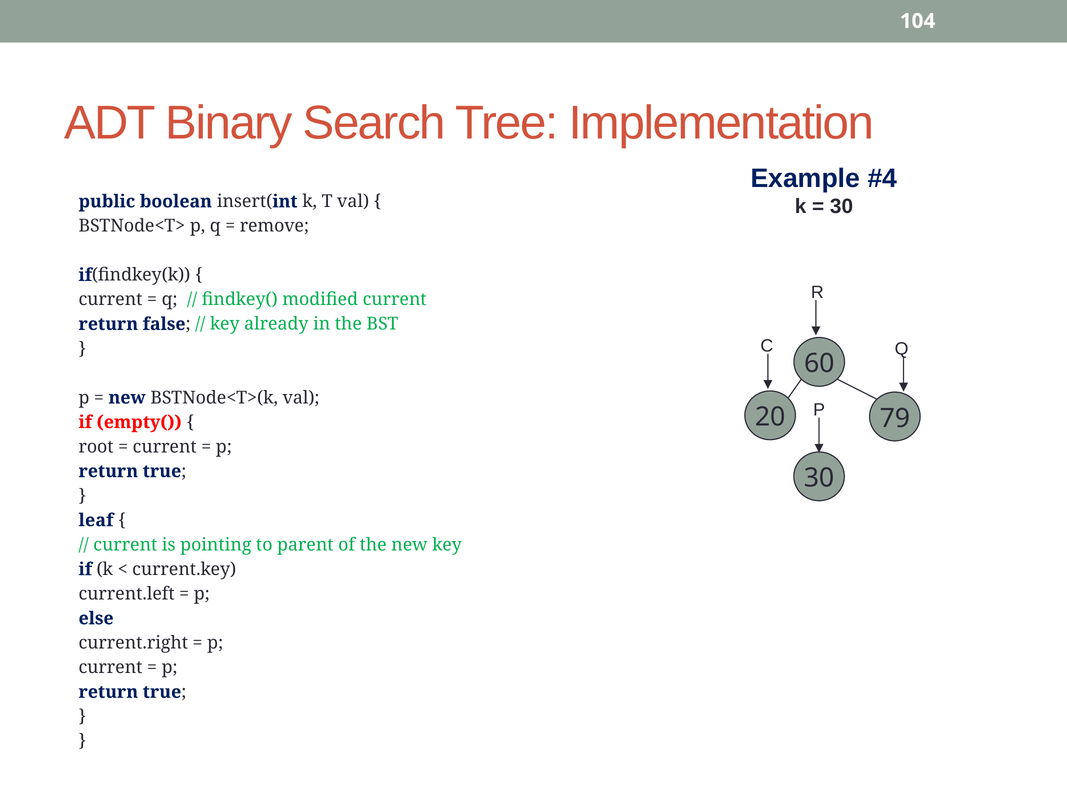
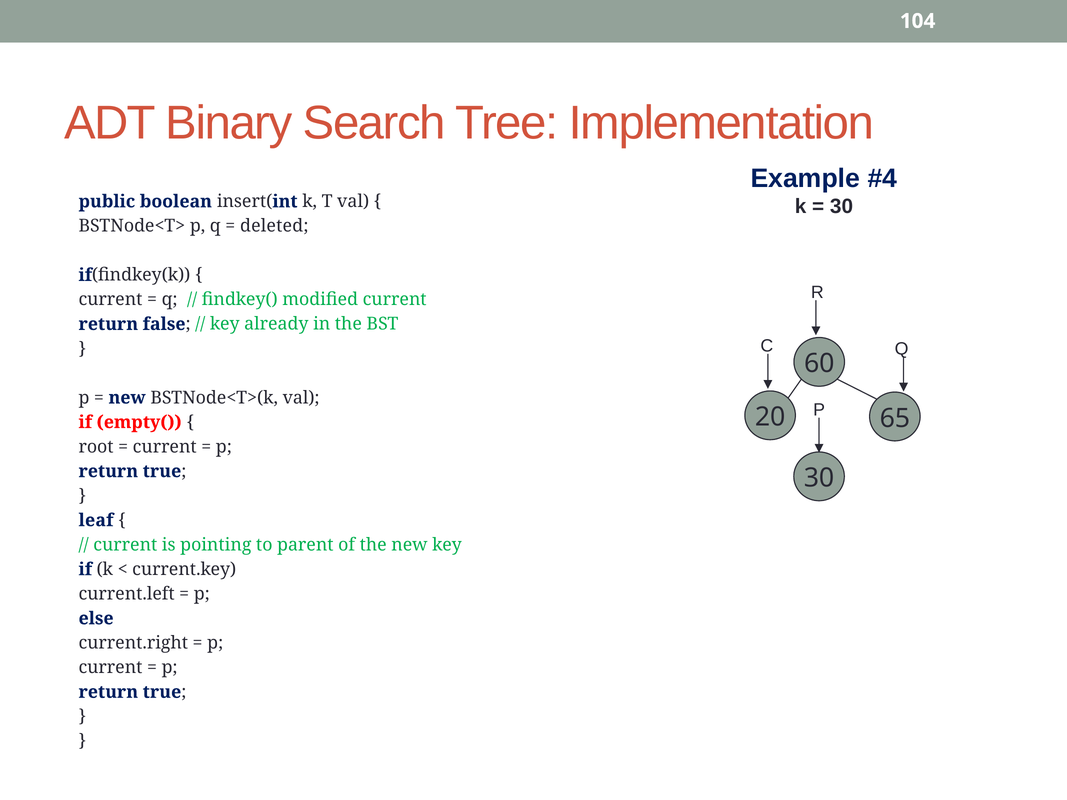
remove: remove -> deleted (274, 226)
79: 79 -> 65 (895, 418)
